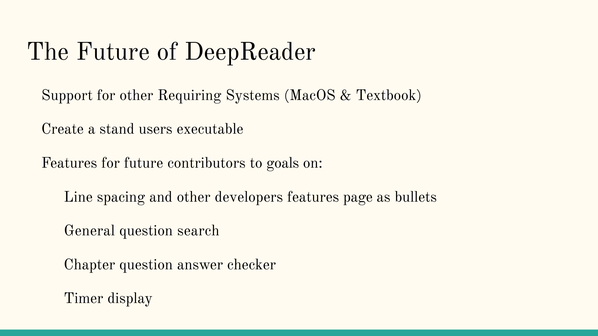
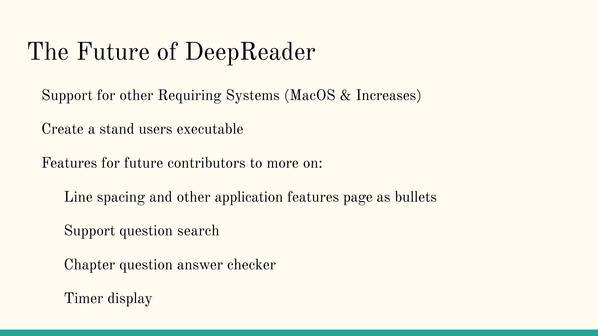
Textbook: Textbook -> Increases (389, 95)
goals: goals -> more (283, 163)
developers: developers -> application (249, 197)
General: General -> Support (89, 231)
